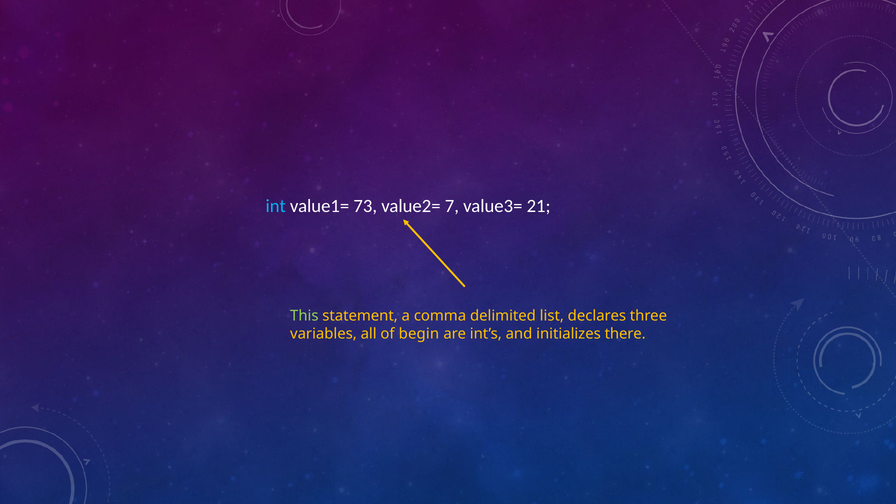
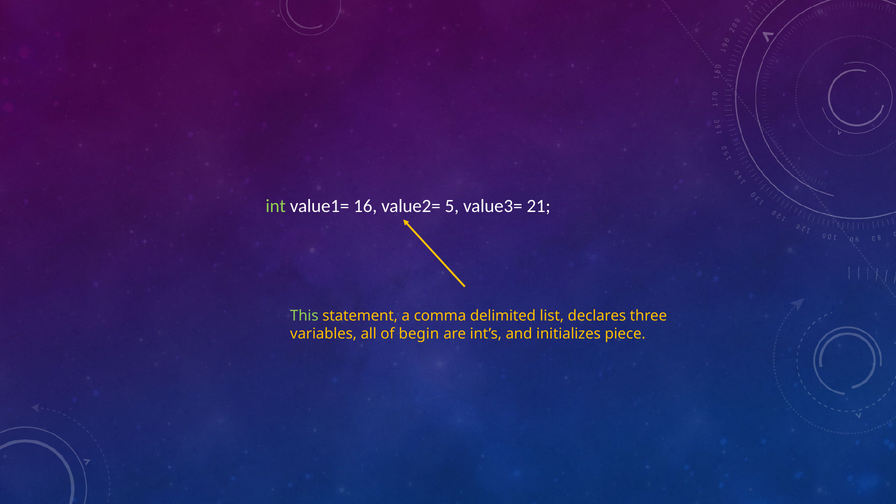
int colour: light blue -> light green (276, 206)
73: 73 -> 16 (365, 206)
7: 7 -> 5 (452, 206)
there: there -> piece (625, 334)
